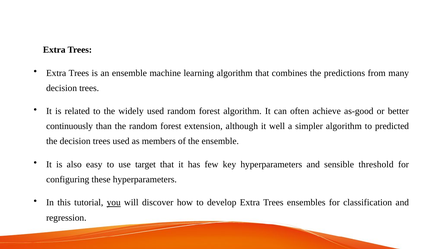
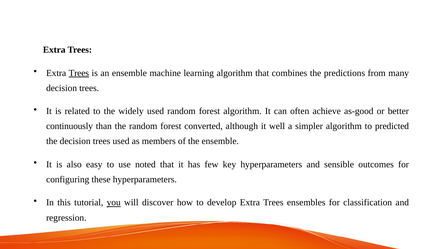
Trees underline: none -> present (79, 73)
extension: extension -> converted (204, 126)
target: target -> noted (145, 165)
threshold: threshold -> outcomes (376, 165)
